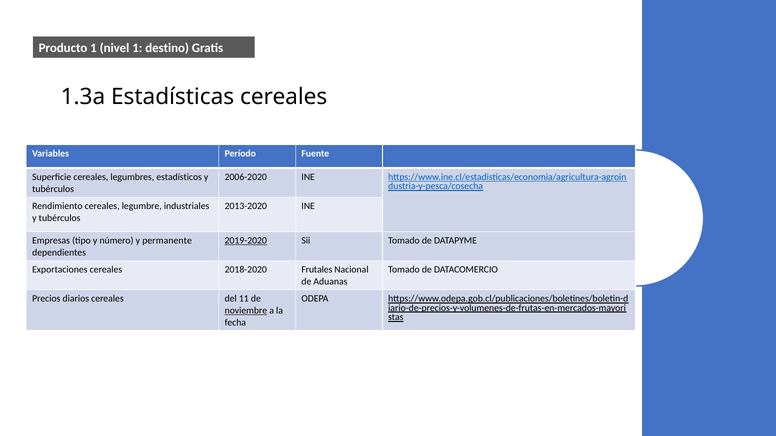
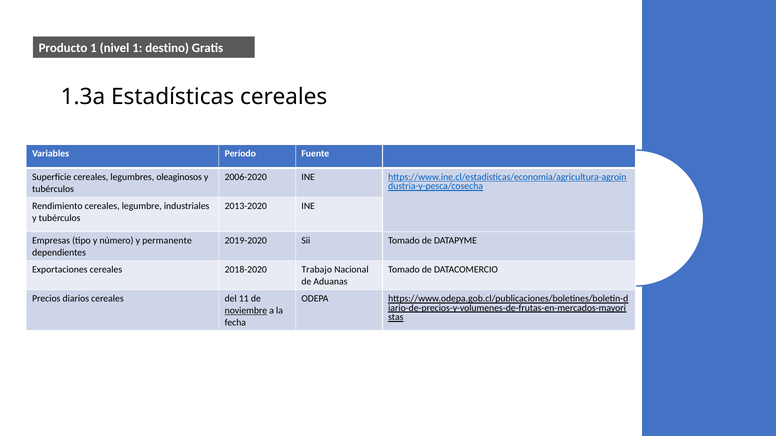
estadísticos: estadísticos -> oleaginosos (179, 177)
2019-2020 underline: present -> none (246, 241)
Frutales: Frutales -> Trabajo (317, 270)
